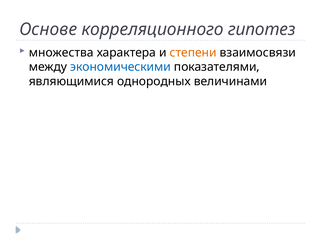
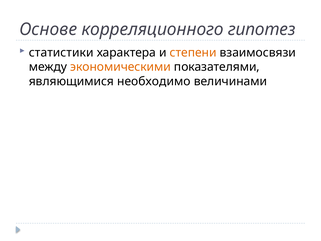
множества: множества -> статистики (61, 52)
экономическими colour: blue -> orange (121, 67)
однородных: однородных -> необходимо (154, 81)
